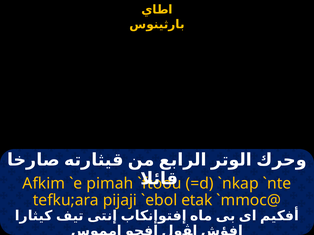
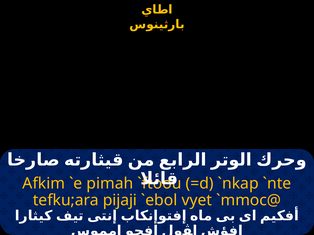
etak: etak -> vyet (197, 201)
